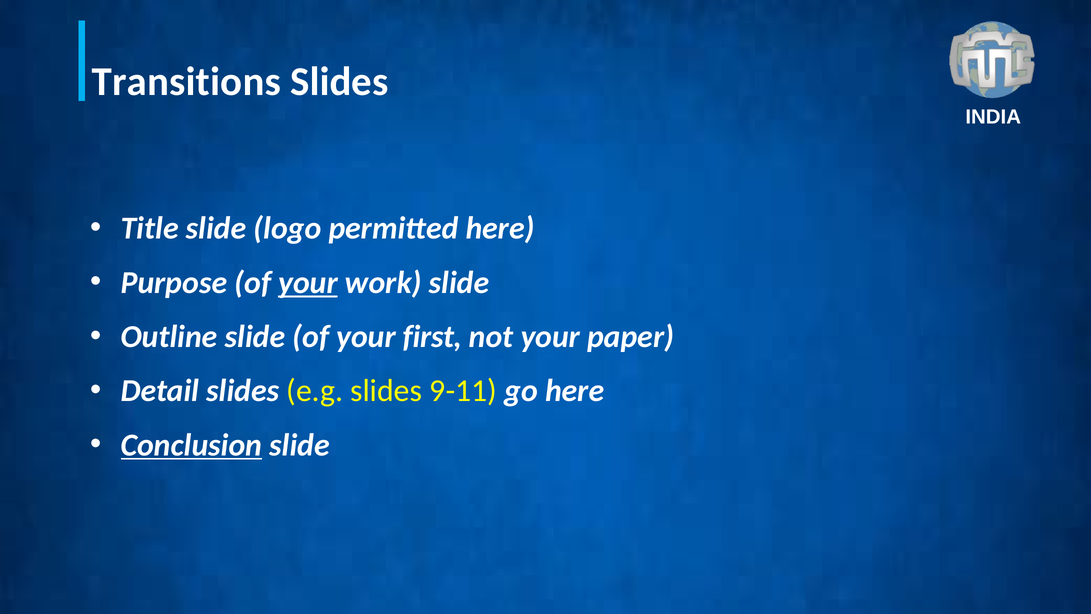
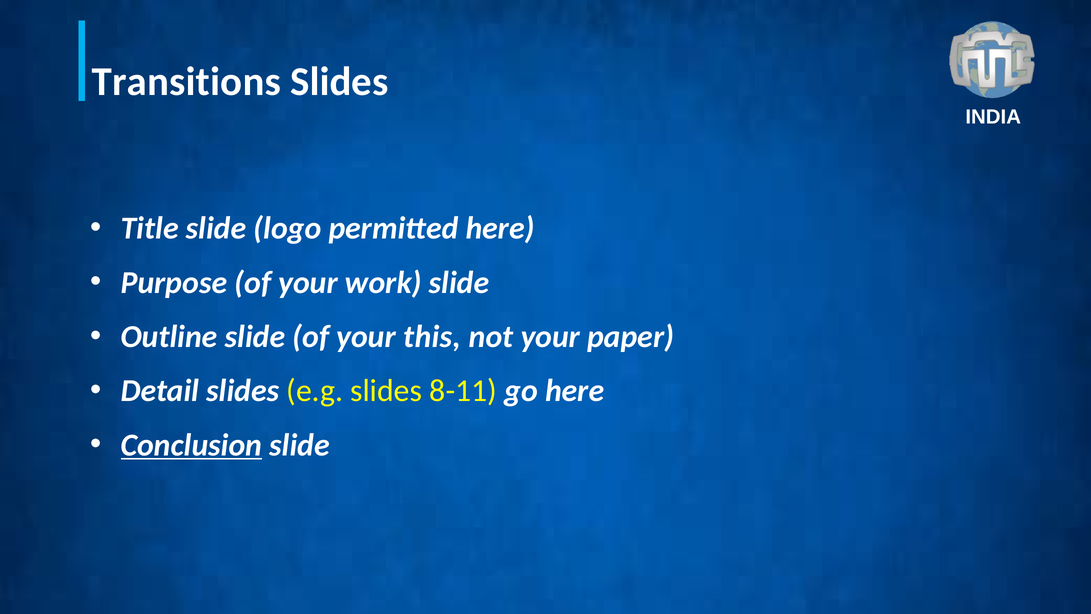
your underline: present -> none (308, 282)
first: first -> this (432, 337)
9-11: 9-11 -> 8-11 (463, 391)
